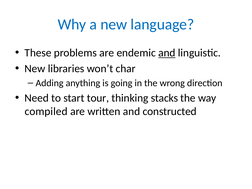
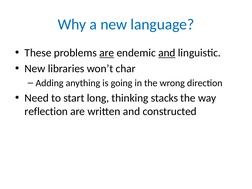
are underline: none -> present (107, 53)
tour: tour -> long (98, 98)
compiled: compiled -> reflection (46, 111)
